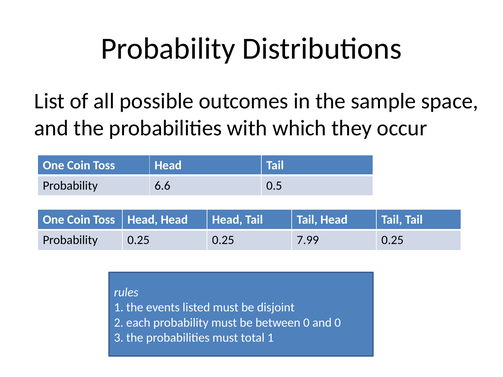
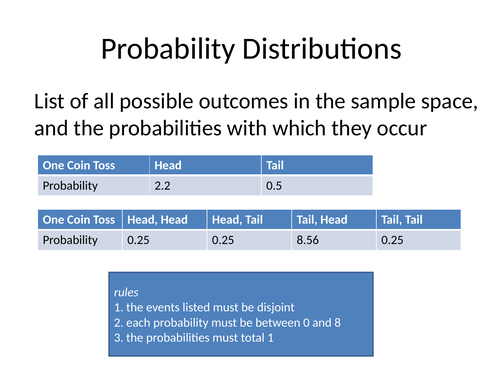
6.6: 6.6 -> 2.2 (162, 186)
7.99: 7.99 -> 8.56 (308, 240)
and 0: 0 -> 8 (338, 323)
